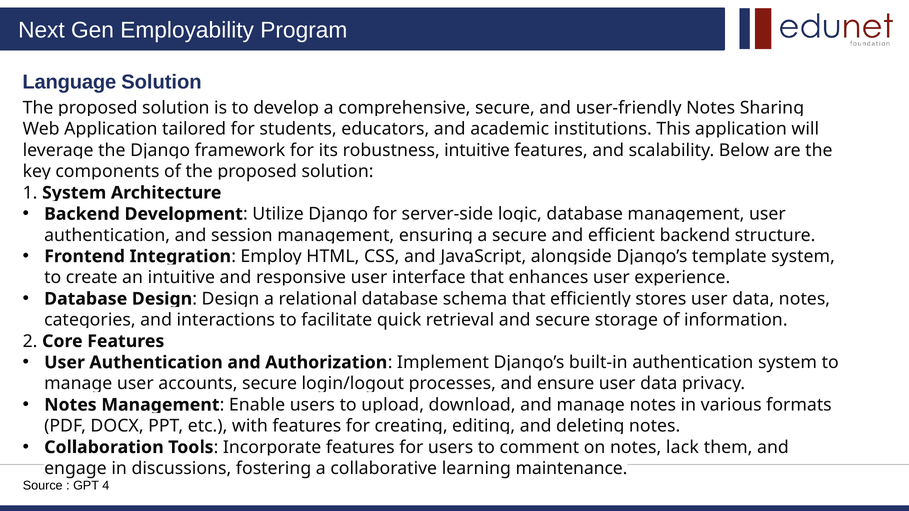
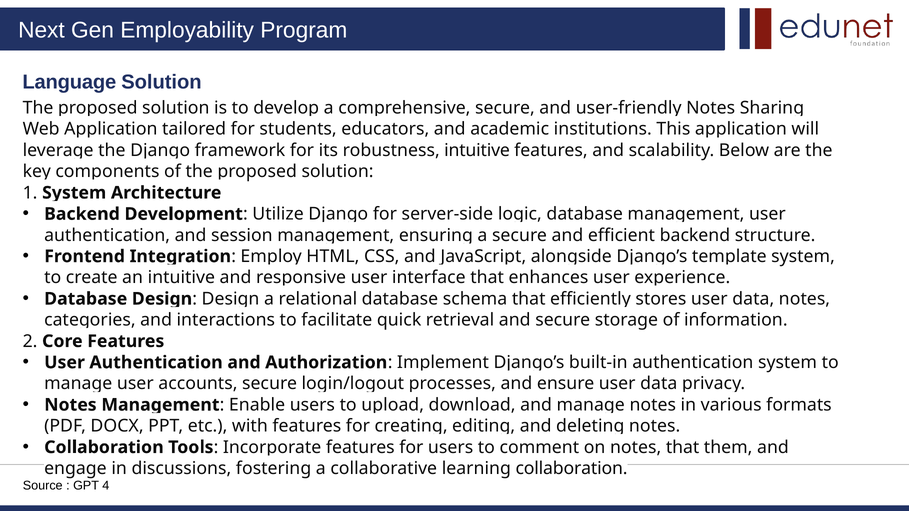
notes lack: lack -> that (683, 448)
learning maintenance: maintenance -> collaboration (572, 469)
